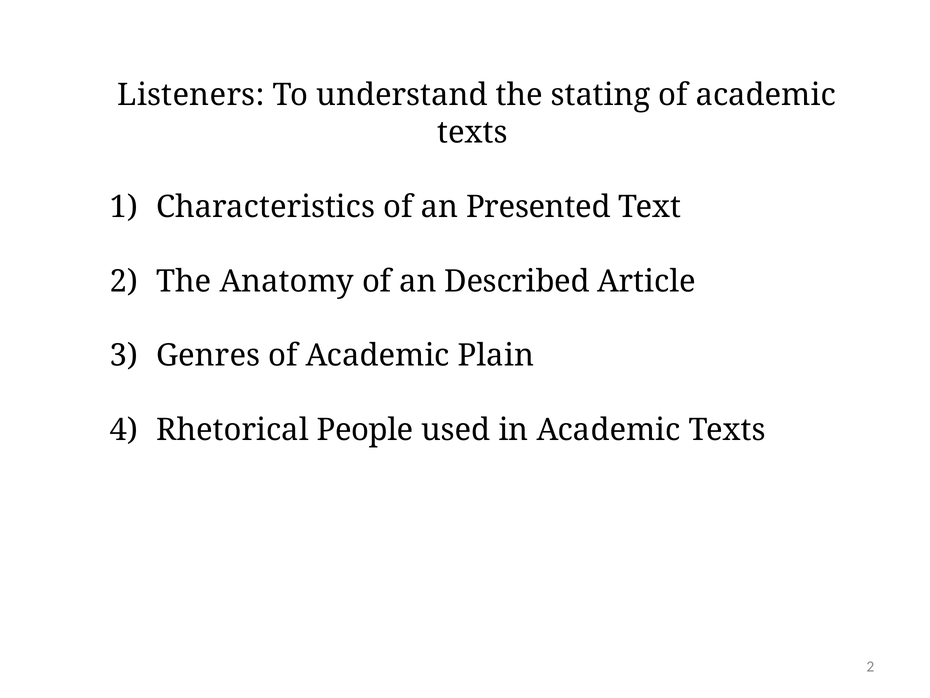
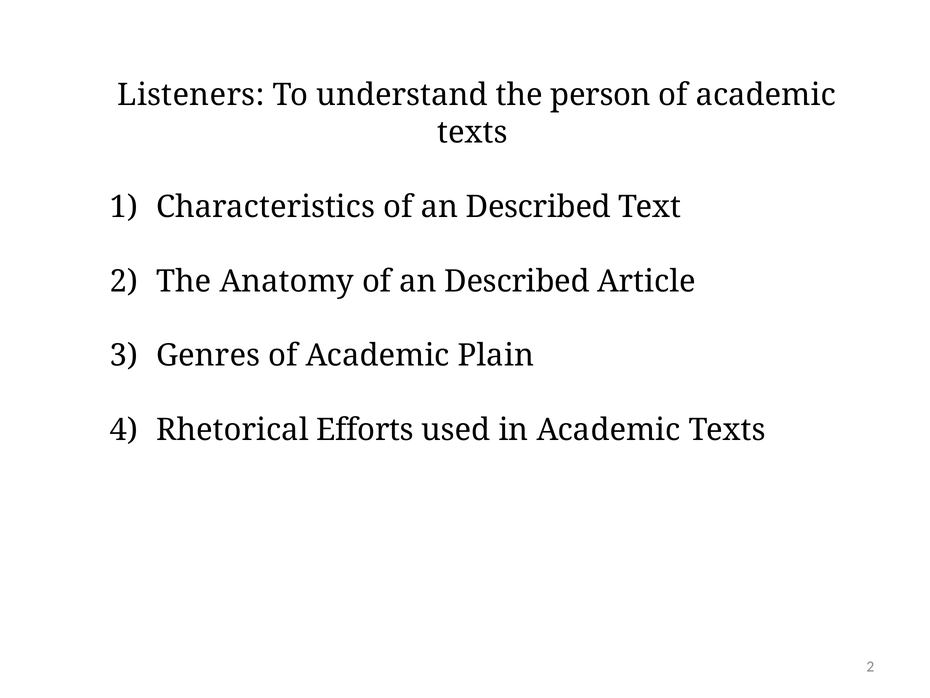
stating: stating -> person (601, 95)
Characteristics of an Presented: Presented -> Described (538, 207)
People: People -> Efforts (365, 430)
